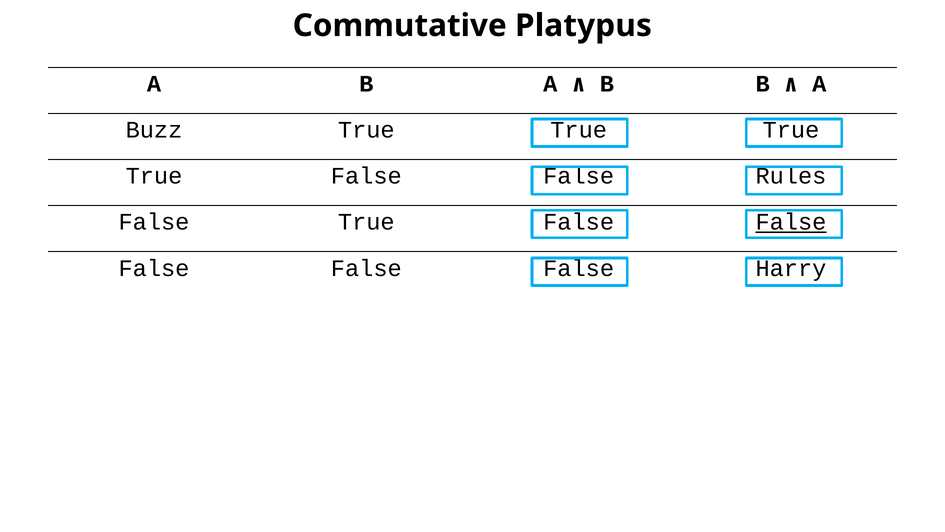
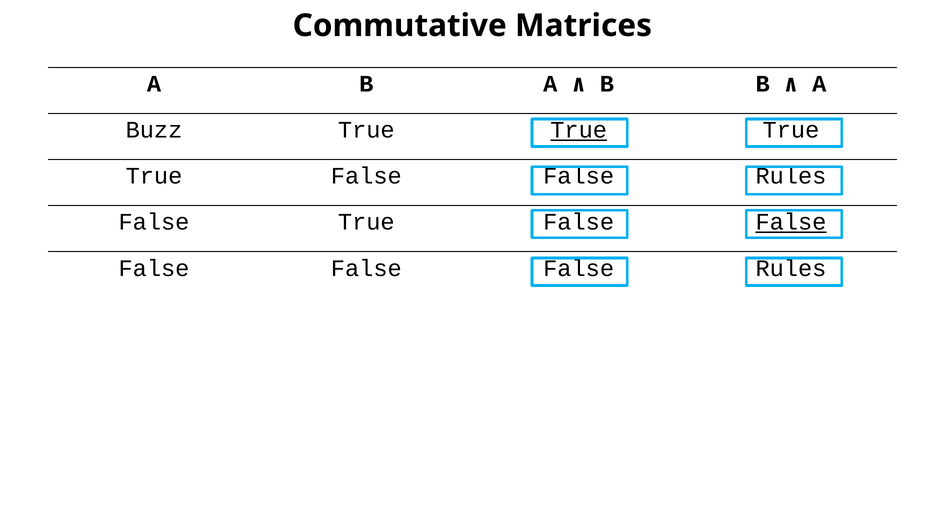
Platypus: Platypus -> Matrices (583, 26)
True underline: none -> present (579, 130)
False False False Harry: Harry -> Rules (791, 268)
